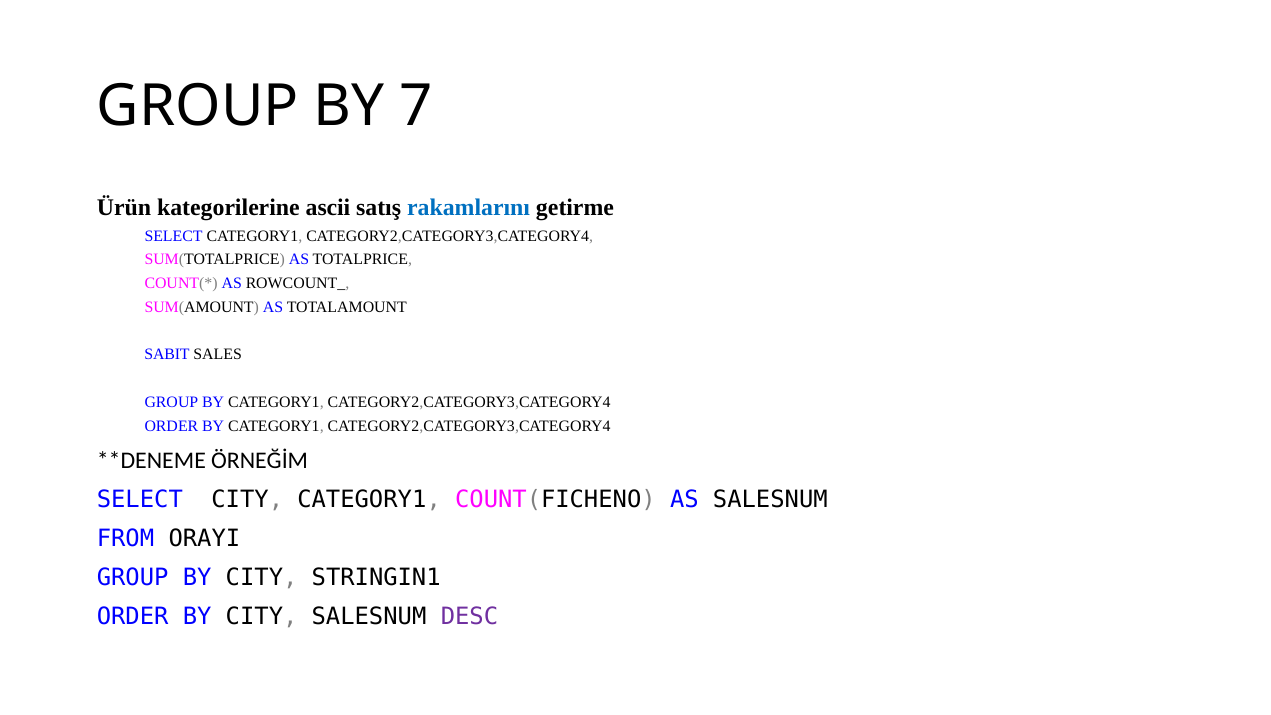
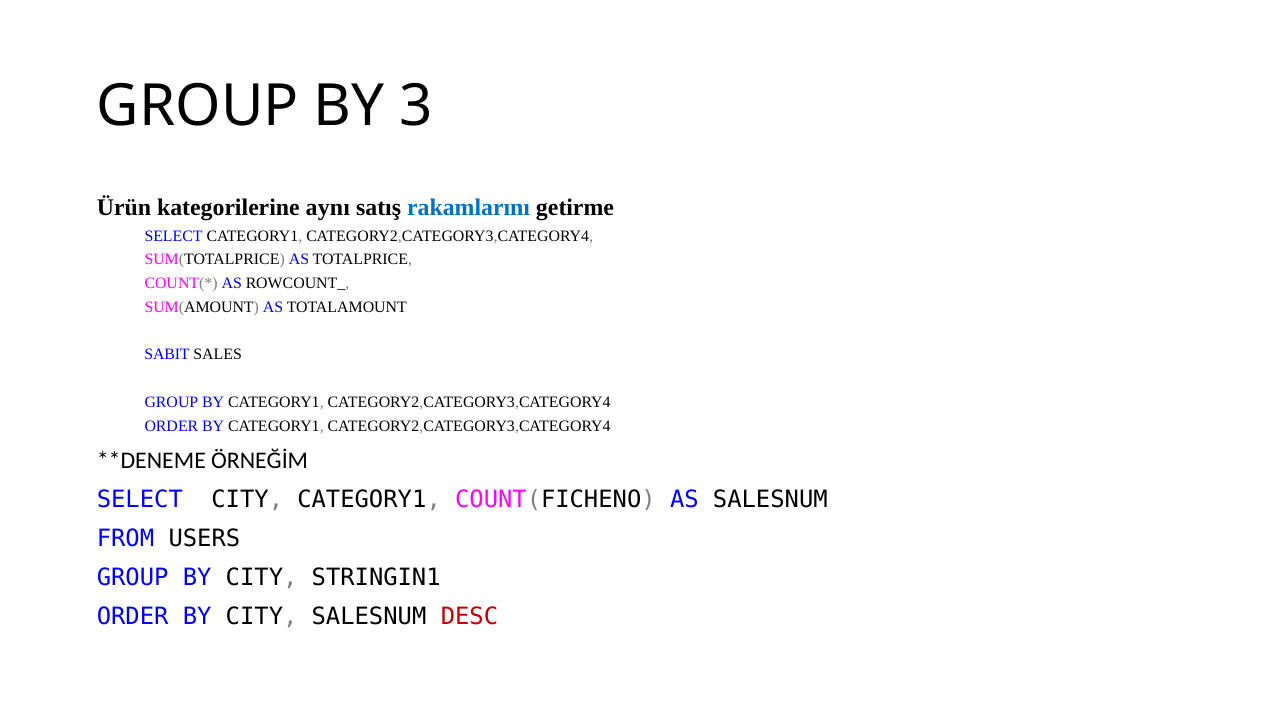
7: 7 -> 3 (417, 107)
ascii: ascii -> aynı (328, 208)
ORAYI: ORAYI -> USERS (204, 539)
DESC colour: purple -> red (469, 617)
